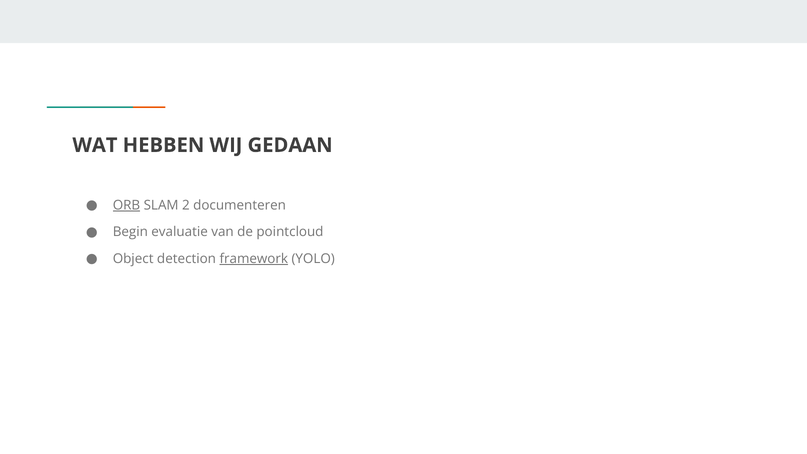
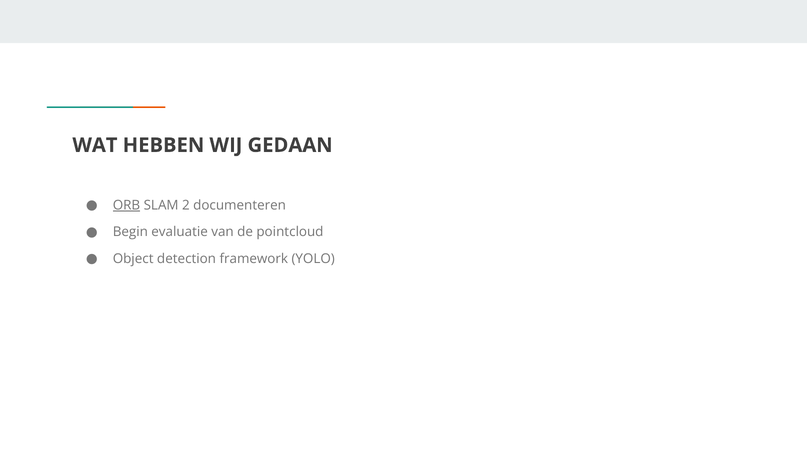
framework underline: present -> none (254, 259)
